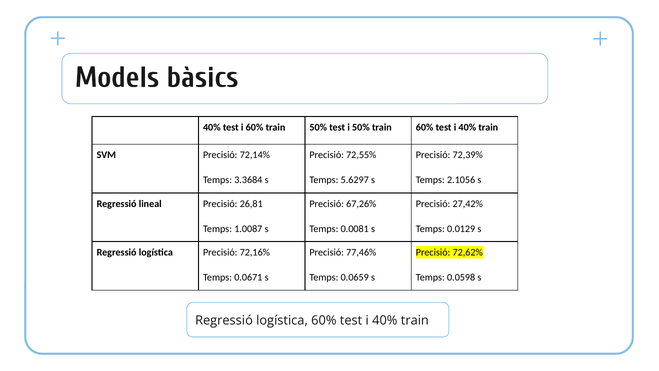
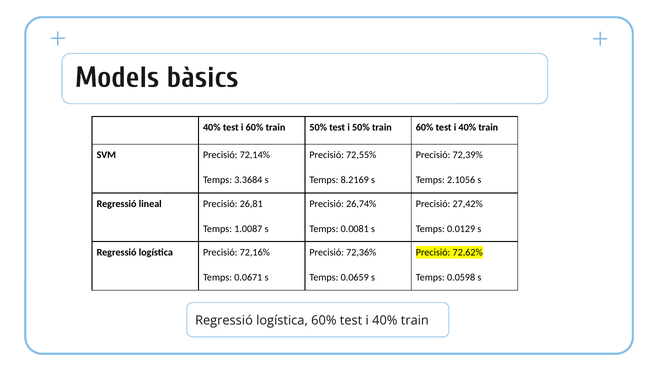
5.6297: 5.6297 -> 8.2169 (355, 180)
67,26%: 67,26% -> 26,74% (361, 204)
77,46%: 77,46% -> 72,36% (361, 252)
